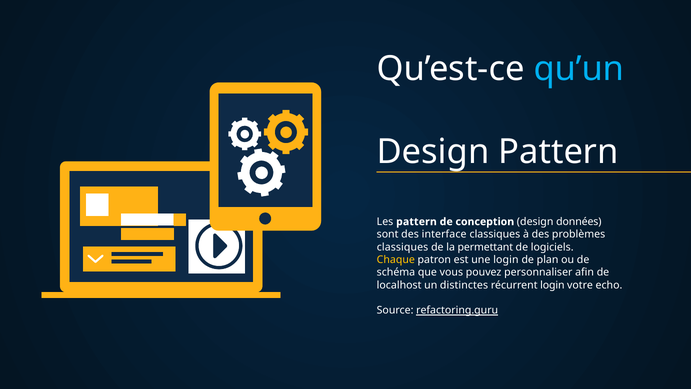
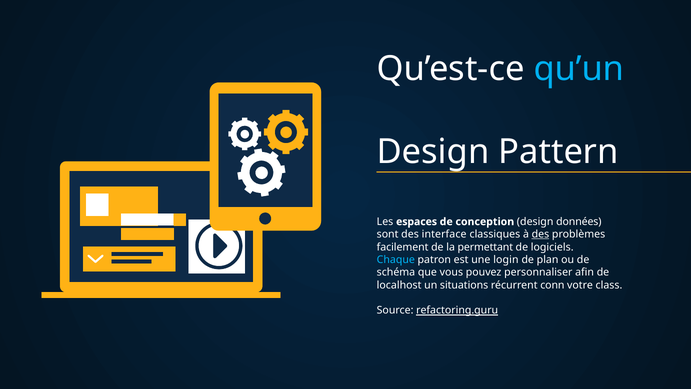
Les pattern: pattern -> espaces (417, 222)
des underline: none -> present (540, 234)
classiques: classiques -> facilement (403, 247)
Chaque colour: yellow -> light blue (396, 260)
distinctes: distinctes -> situations (464, 285)
récurrent login: login -> conn (552, 285)
echo: echo -> class (609, 285)
